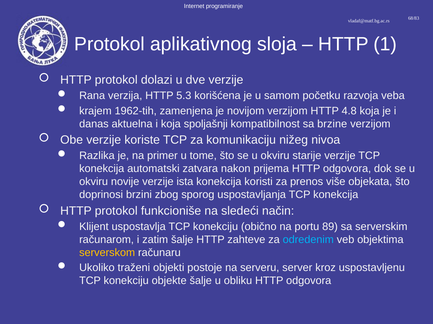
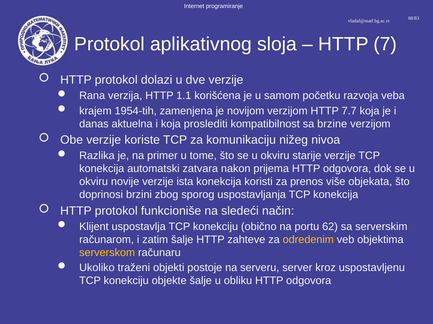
1: 1 -> 7 (385, 44)
5.3: 5.3 -> 1.1 (184, 96)
1962-tih: 1962-tih -> 1954-tih (136, 111)
4.8: 4.8 -> 7.7 (349, 111)
spoljašnji: spoljašnji -> proslediti (206, 124)
89: 89 -> 62 (330, 227)
odredenim colour: light blue -> yellow (308, 240)
